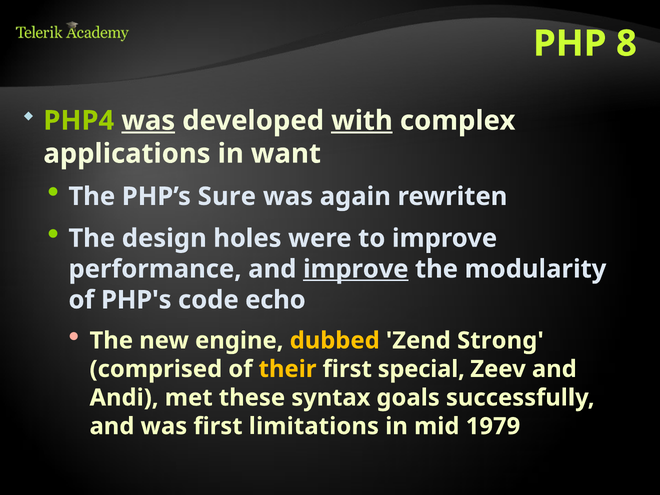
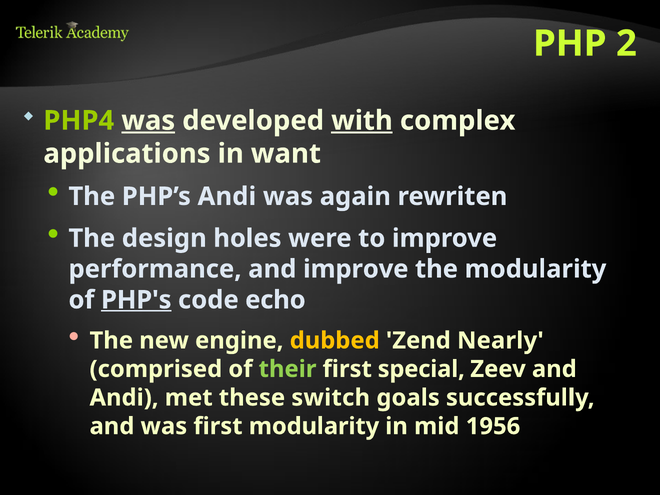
8: 8 -> 2 (626, 44)
PHP’s Sure: Sure -> Andi (227, 196)
improve underline: present -> none (356, 269)
PHP's underline: none -> present (136, 300)
Strong: Strong -> Nearly (500, 341)
their colour: yellow -> light green (288, 369)
syntax: syntax -> switch (331, 398)
first limitations: limitations -> modularity (314, 426)
1979: 1979 -> 1956 (493, 426)
